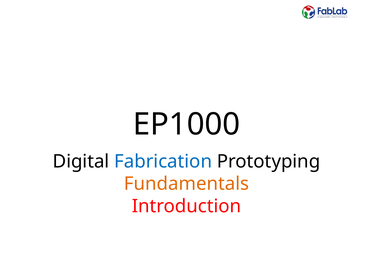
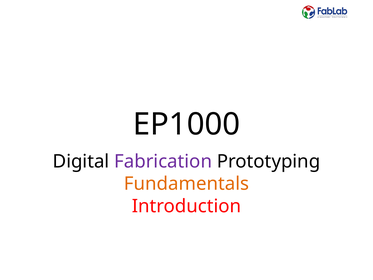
Fabrication colour: blue -> purple (163, 161)
